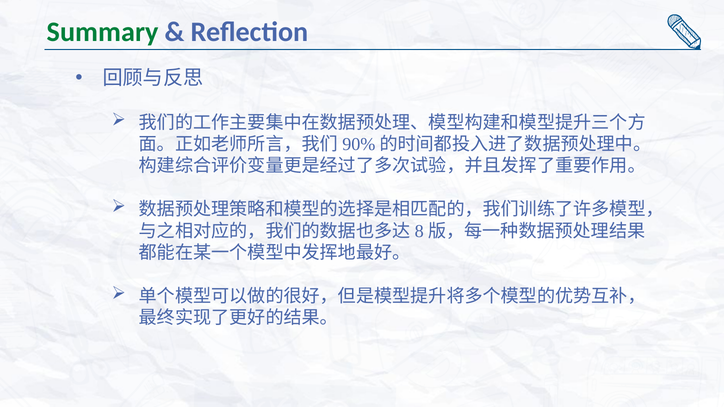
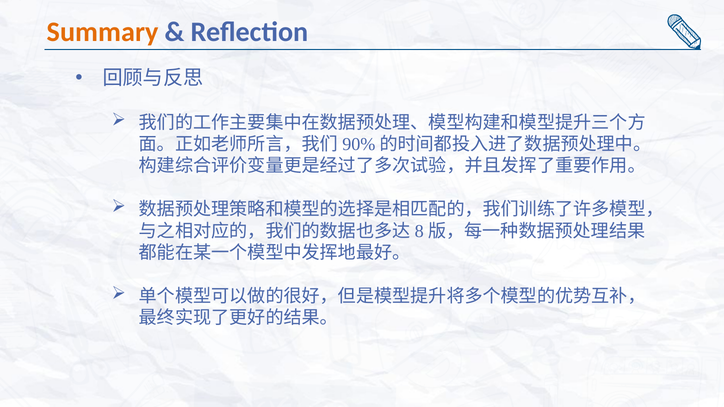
Summary colour: green -> orange (103, 32)
